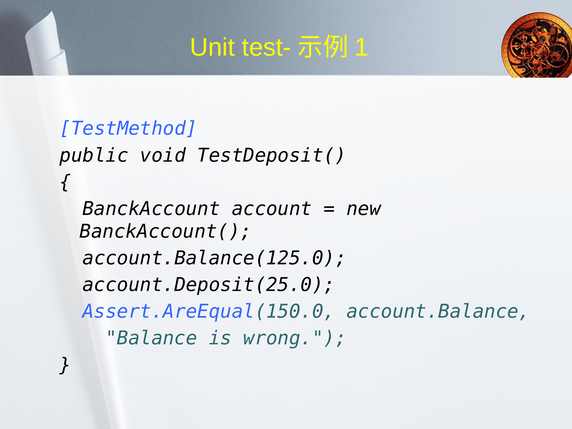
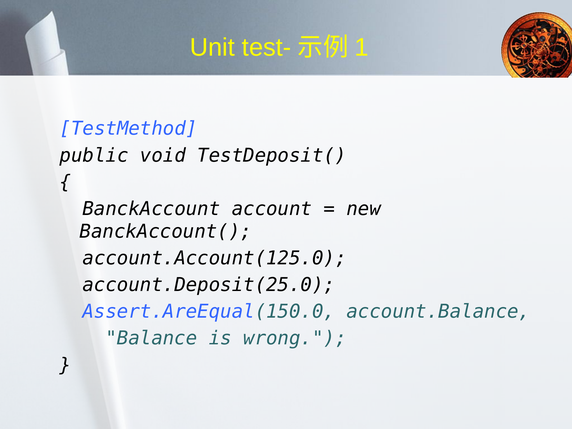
account.Balance(125.0: account.Balance(125.0 -> account.Account(125.0 (215, 258)
